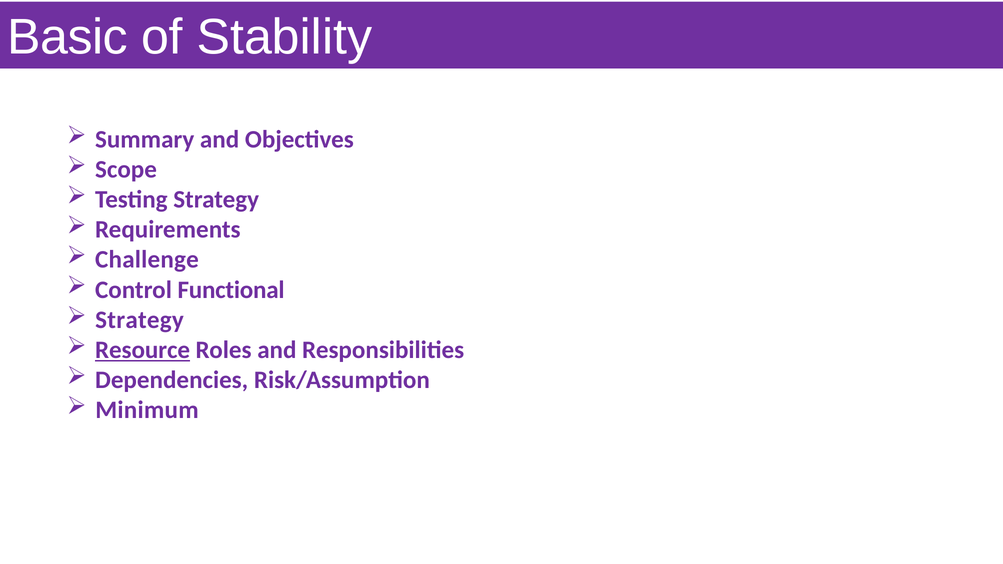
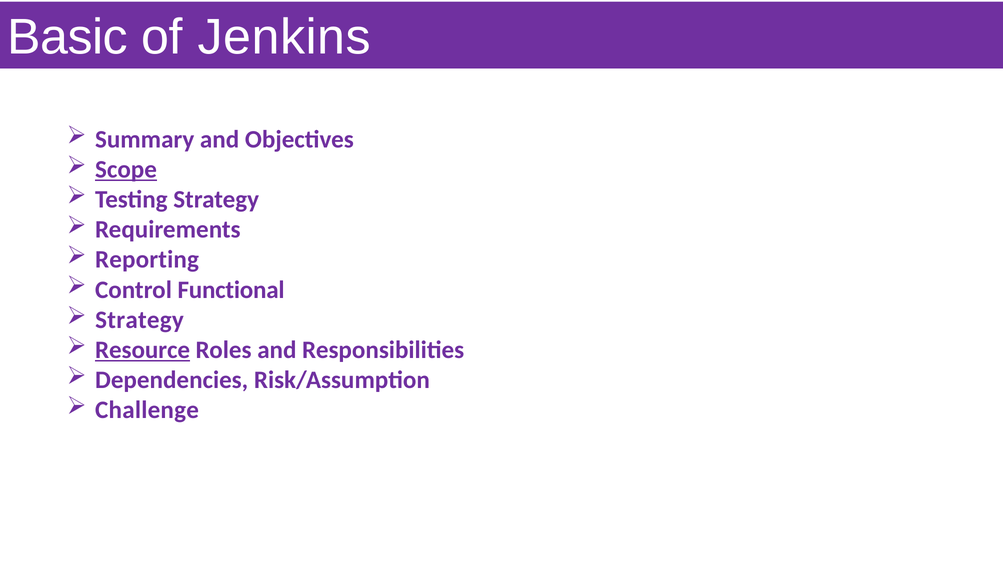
Stability: Stability -> Jenkins (284, 37)
Scope underline: none -> present (126, 170)
Challenge: Challenge -> Reporting (147, 260)
Minimum: Minimum -> Challenge (147, 410)
